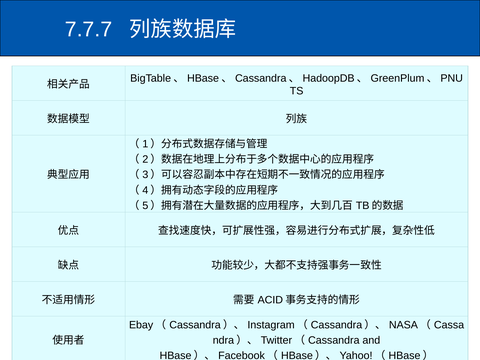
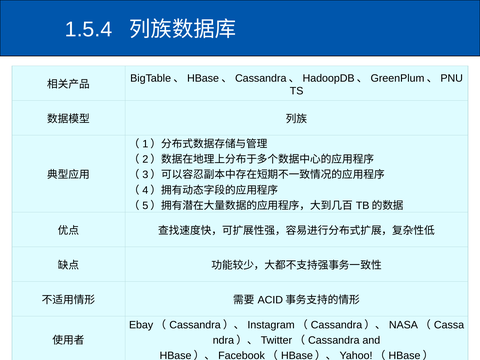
7.7.7: 7.7.7 -> 1.5.4 (89, 29)
